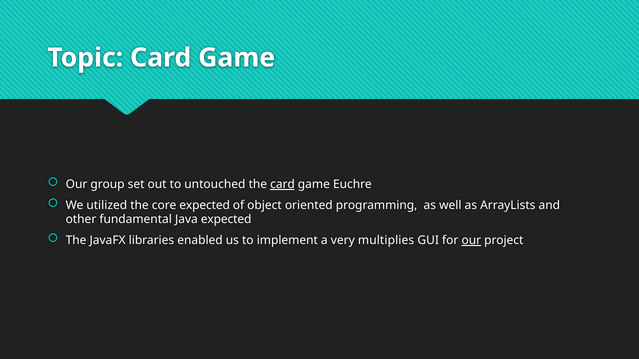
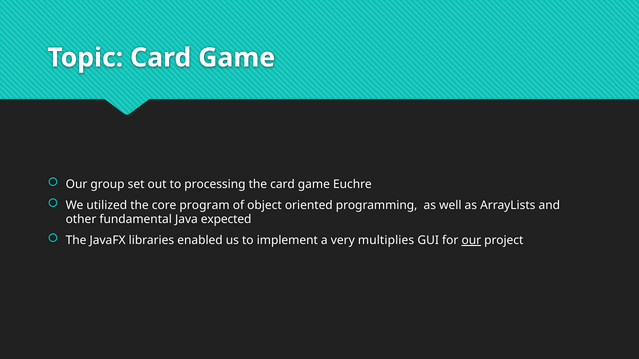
untouched: untouched -> processing (215, 185)
card underline: present -> none (283, 185)
core expected: expected -> program (205, 205)
